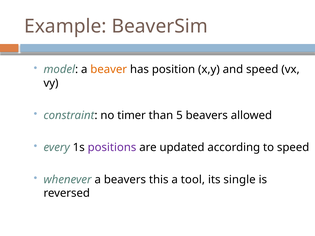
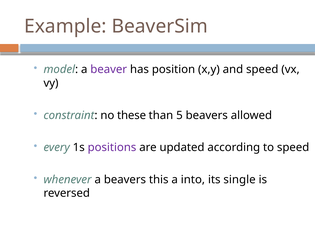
beaver colour: orange -> purple (109, 70)
timer: timer -> these (132, 115)
tool: tool -> into (193, 180)
